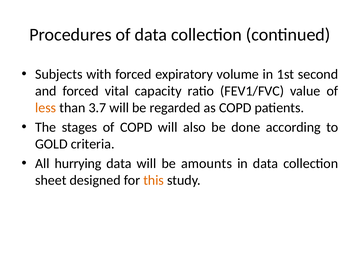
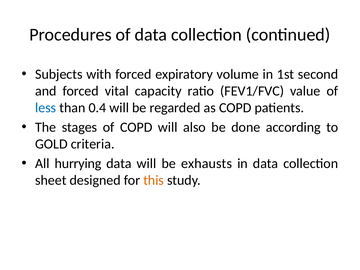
less colour: orange -> blue (46, 108)
3.7: 3.7 -> 0.4 (97, 108)
amounts: amounts -> exhausts (207, 164)
